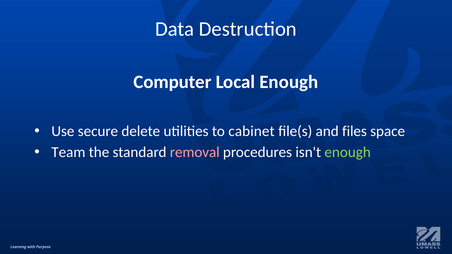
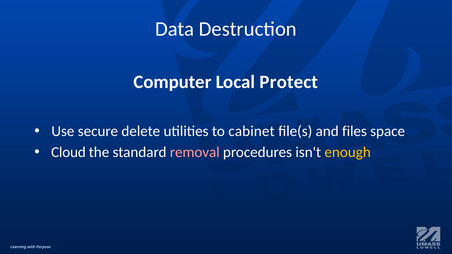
Local Enough: Enough -> Protect (289, 82)
Team: Team -> Cloud (68, 153)
enough colour: light green -> yellow (348, 153)
